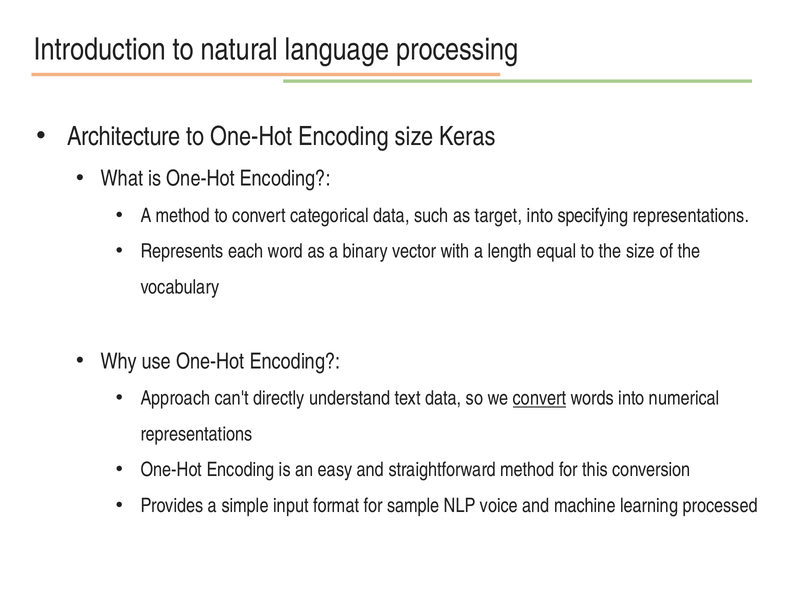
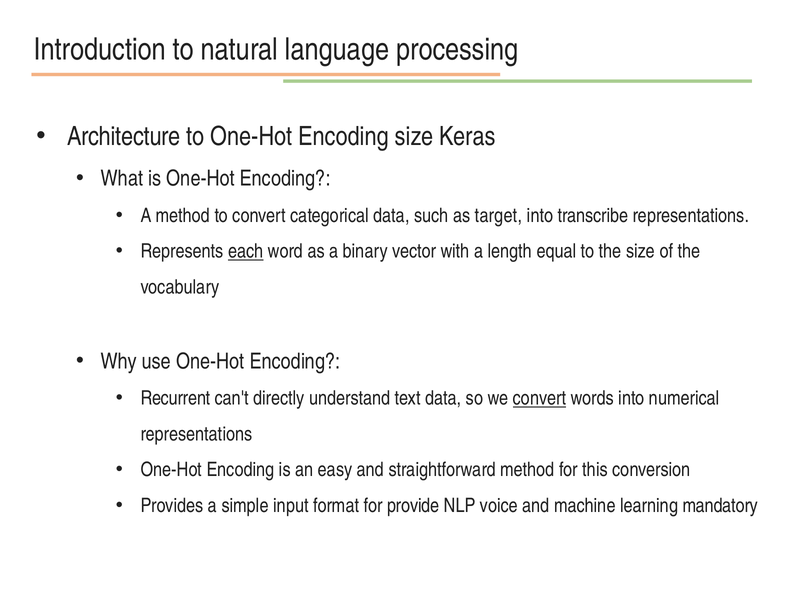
specifying: specifying -> transcribe (593, 216)
each underline: none -> present (246, 251)
Approach: Approach -> Recurrent (175, 398)
sample: sample -> provide (413, 506)
processed: processed -> mandatory (720, 506)
